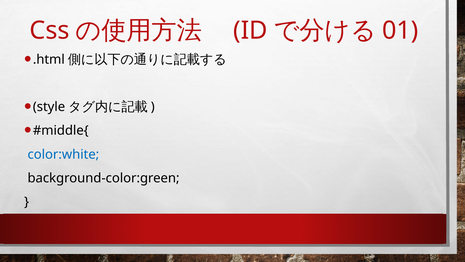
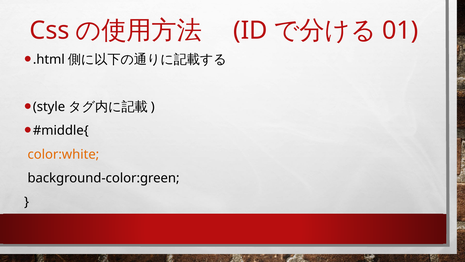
color:white colour: blue -> orange (63, 154)
